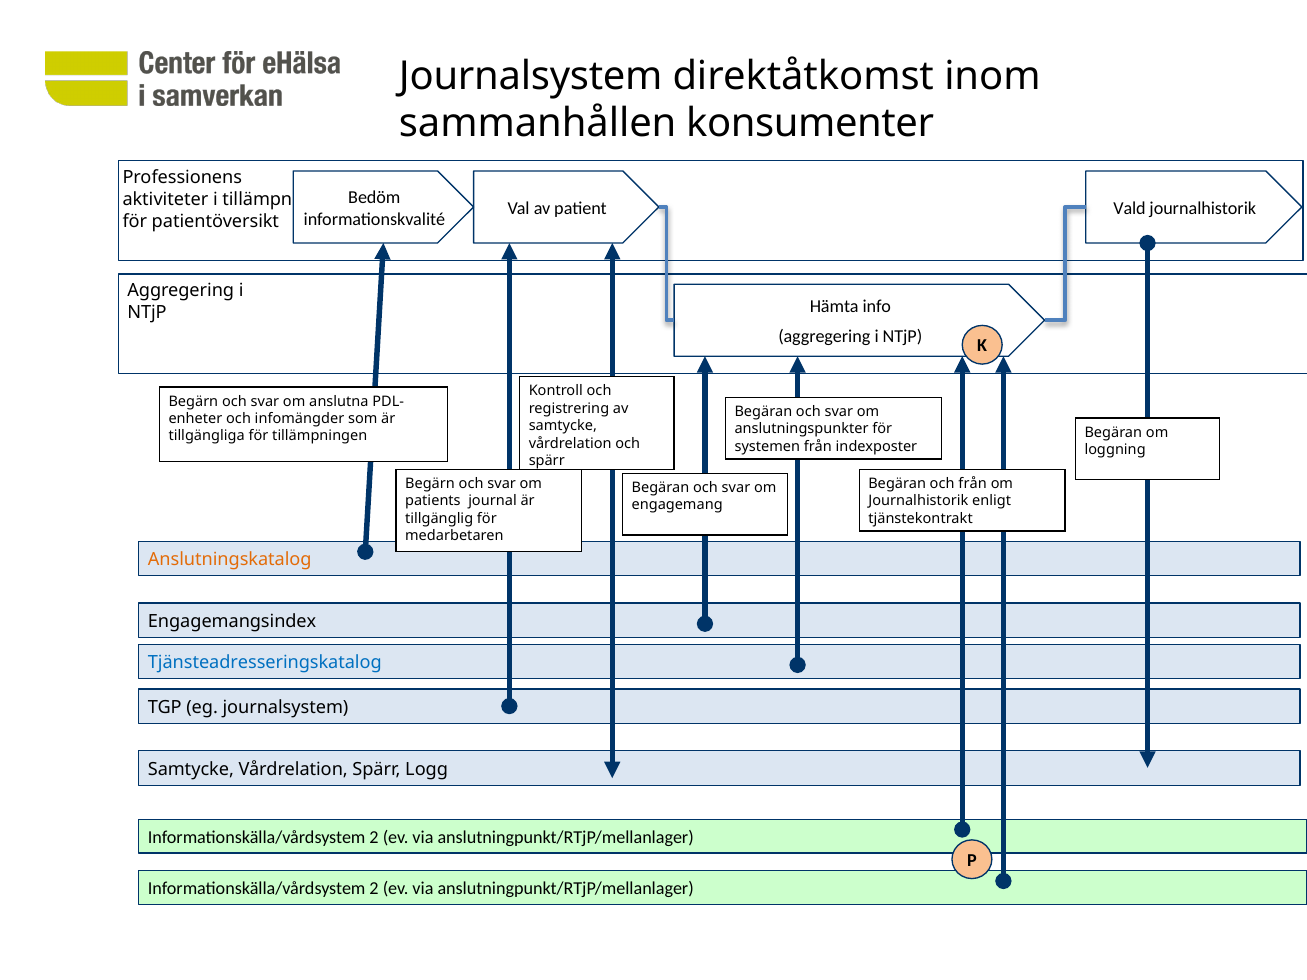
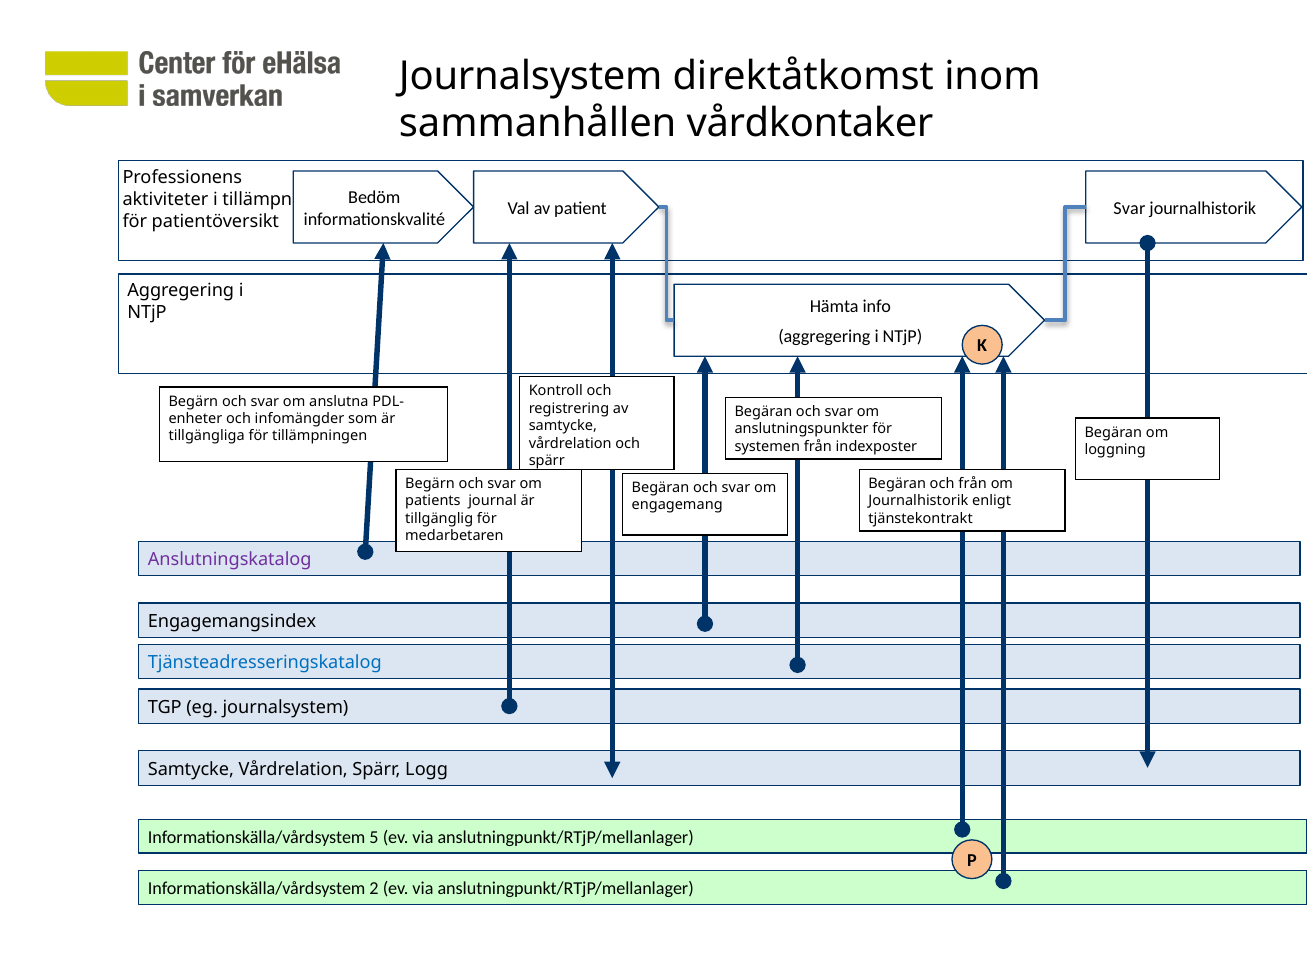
konsumenter: konsumenter -> vårdkontaker (810, 124)
Vald: Vald -> Svar (1129, 208)
Anslutningskatalog colour: orange -> purple (230, 560)
2: 2 -> 5 (374, 838)
